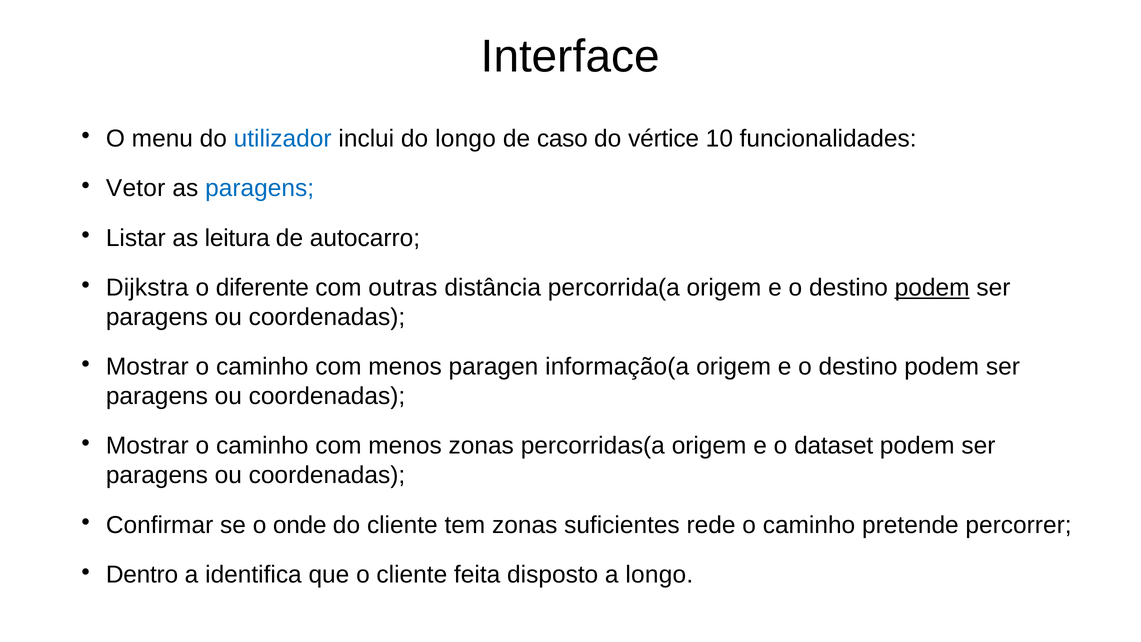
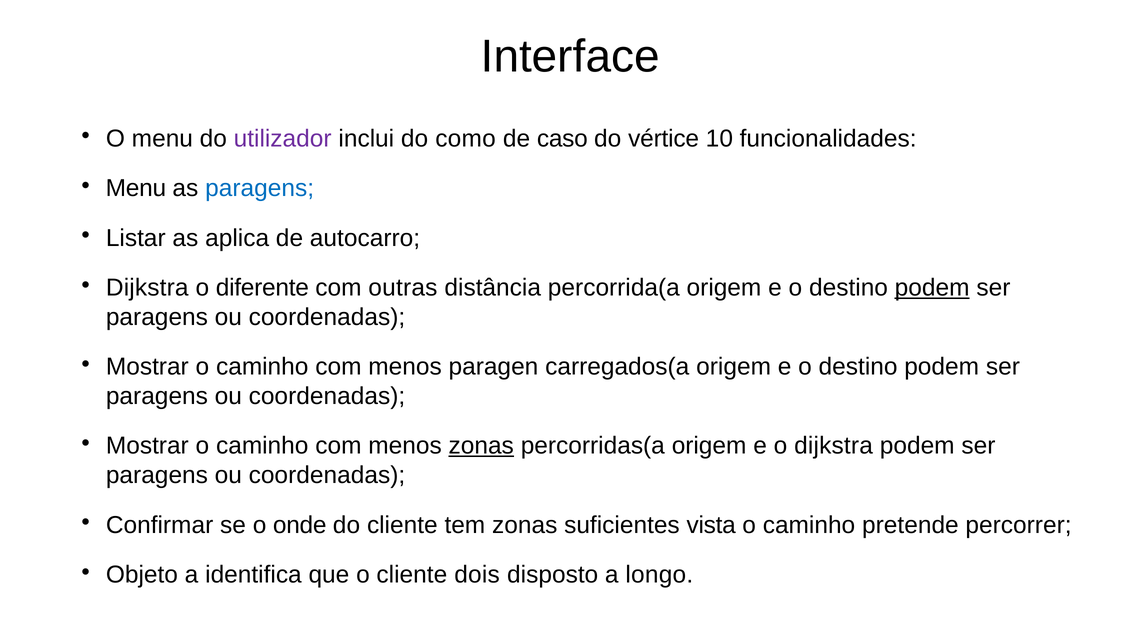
utilizador colour: blue -> purple (283, 139)
do longo: longo -> como (466, 139)
Vetor: Vetor -> Menu (136, 188)
leitura: leitura -> aplica (237, 238)
informação(a: informação(a -> carregados(a (617, 367)
zonas underline: none -> present (481, 446)
o dataset: dataset -> dijkstra (833, 446)
rede: rede -> vista (711, 525)
Dentro: Dentro -> Objeto (142, 575)
feita: feita -> dois (477, 575)
